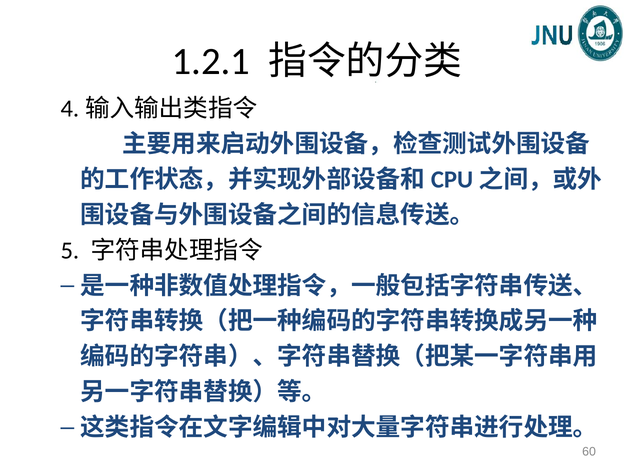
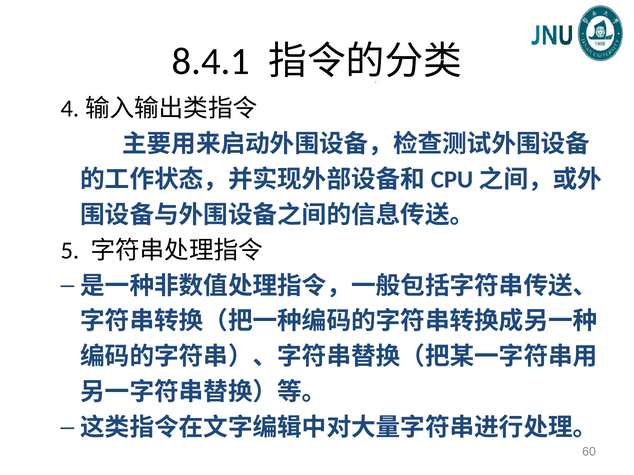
1.2.1: 1.2.1 -> 8.4.1 (211, 61)
